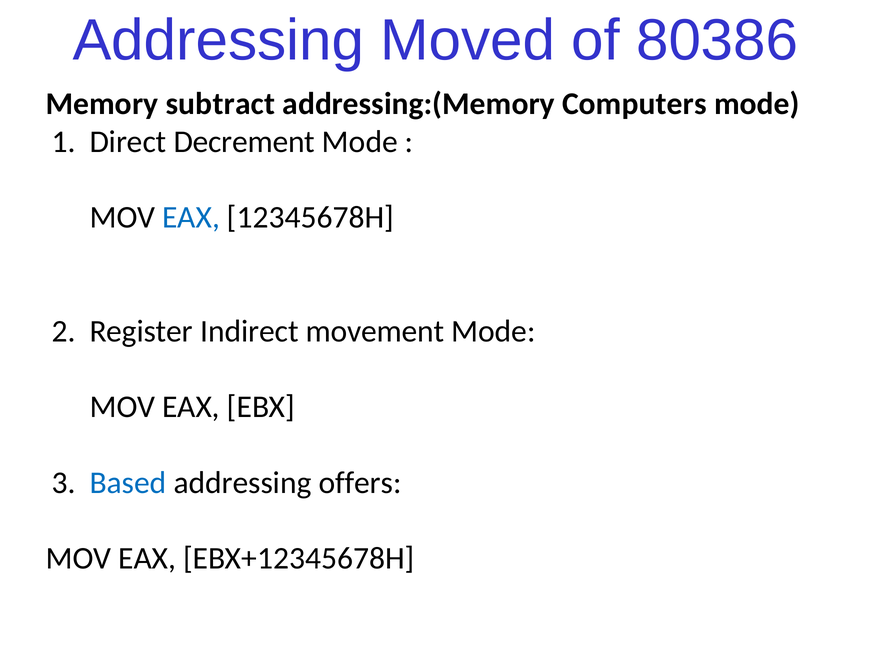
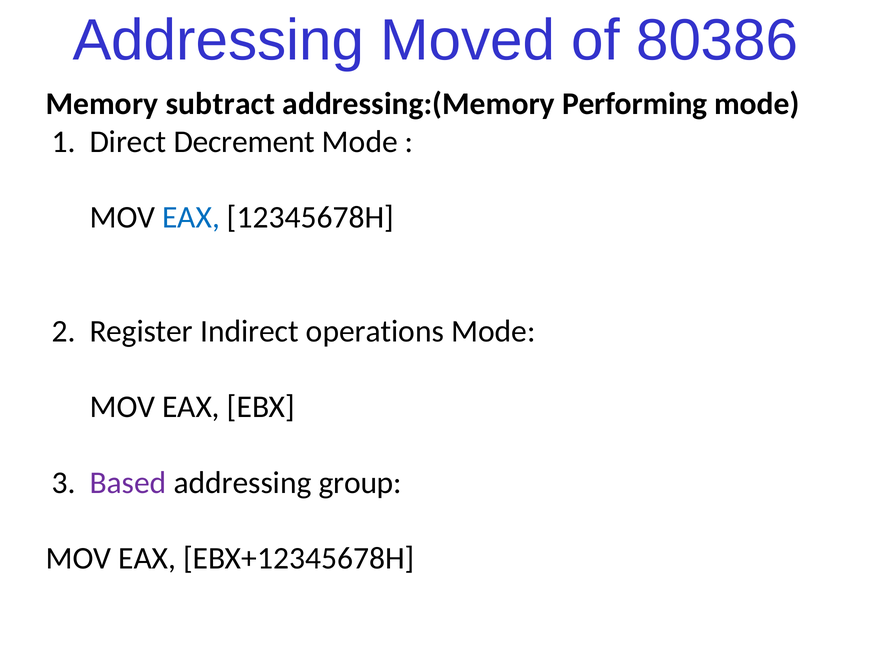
Computers: Computers -> Performing (635, 104)
movement: movement -> operations (375, 331)
Based colour: blue -> purple (128, 483)
offers: offers -> group (360, 483)
